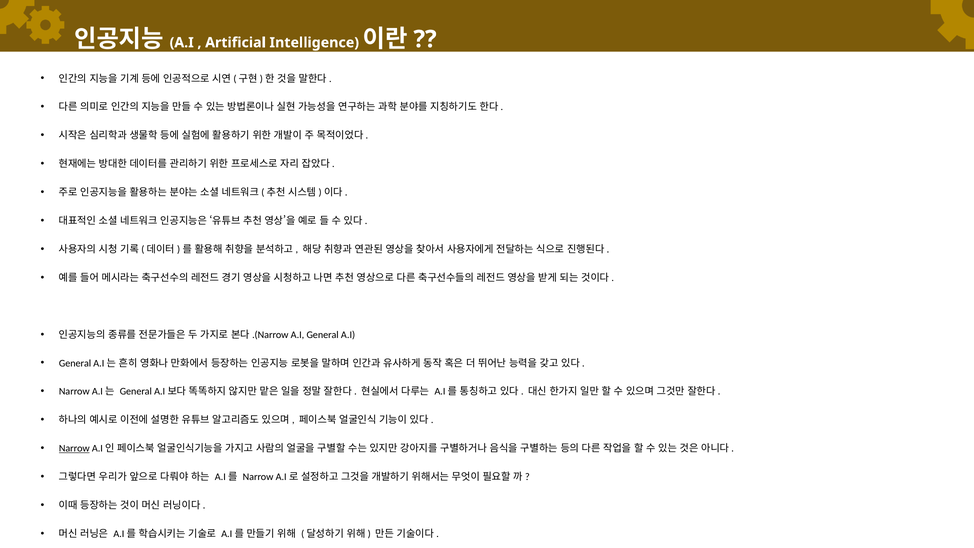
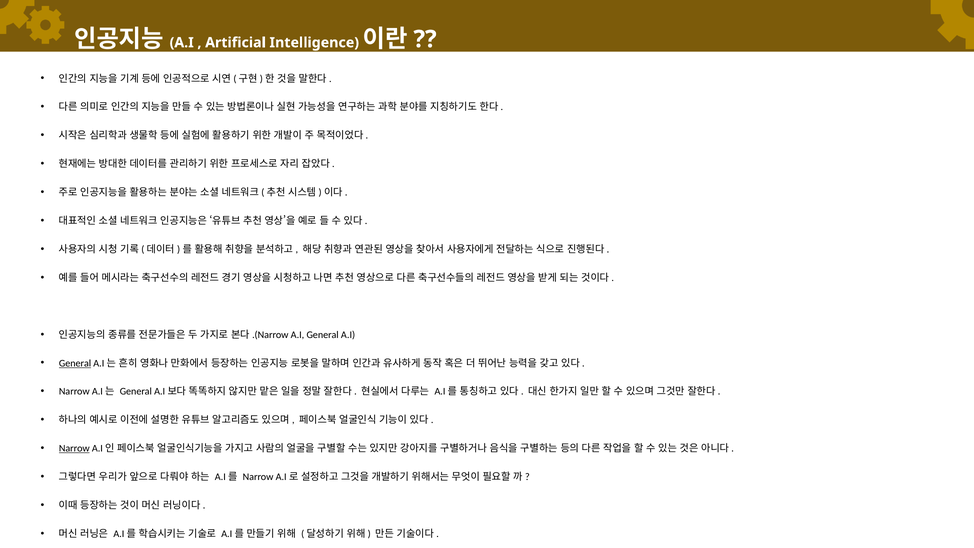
General underline: none -> present (75, 363)
